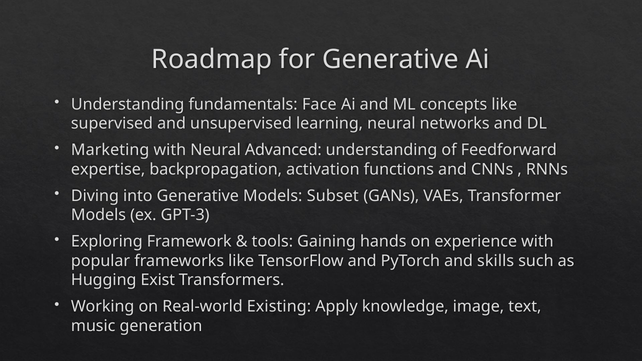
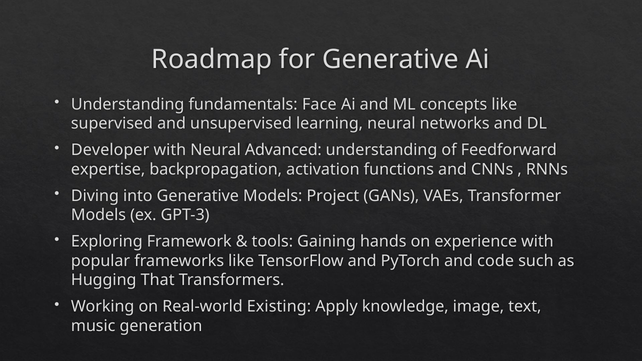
Marketing: Marketing -> Developer (110, 150)
Subset: Subset -> Project (333, 196)
skills: skills -> code (496, 261)
Exist: Exist -> That (158, 280)
